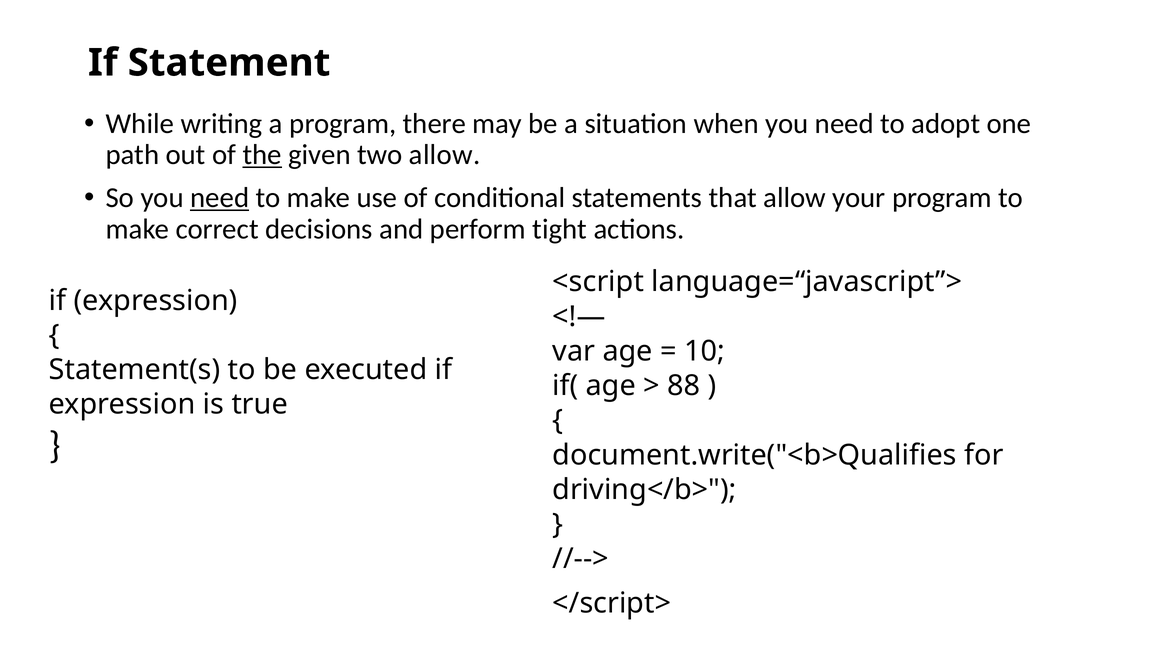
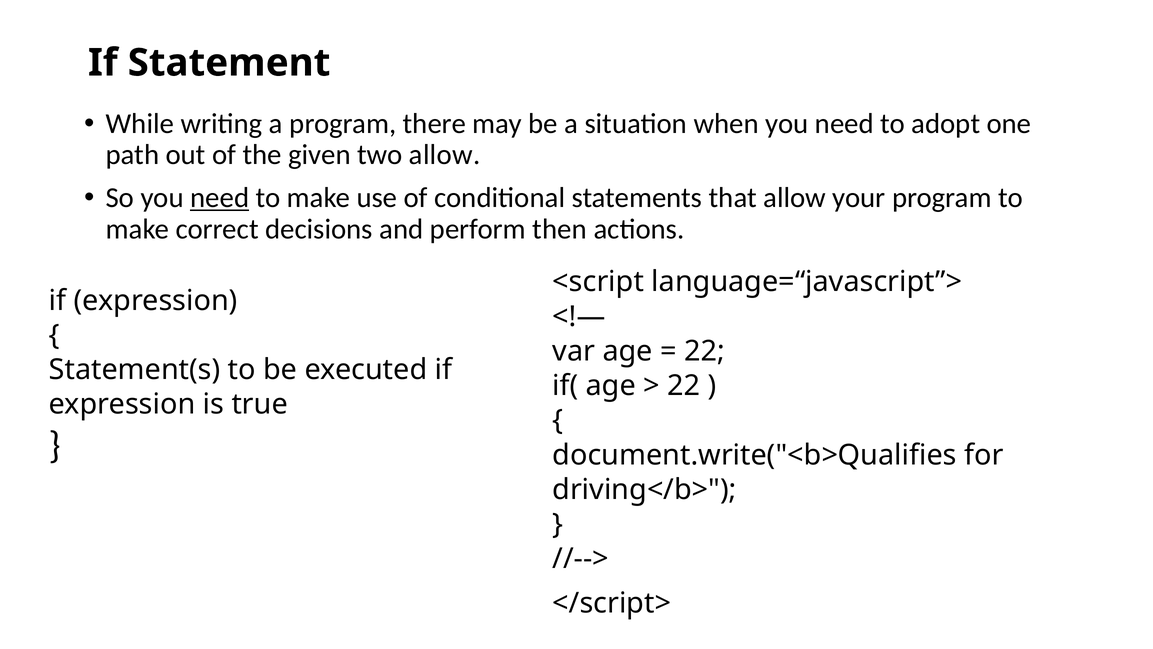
the underline: present -> none (262, 155)
tight: tight -> then (560, 229)
10: 10 -> 22 (704, 351)
88: 88 -> 22 (684, 386)
